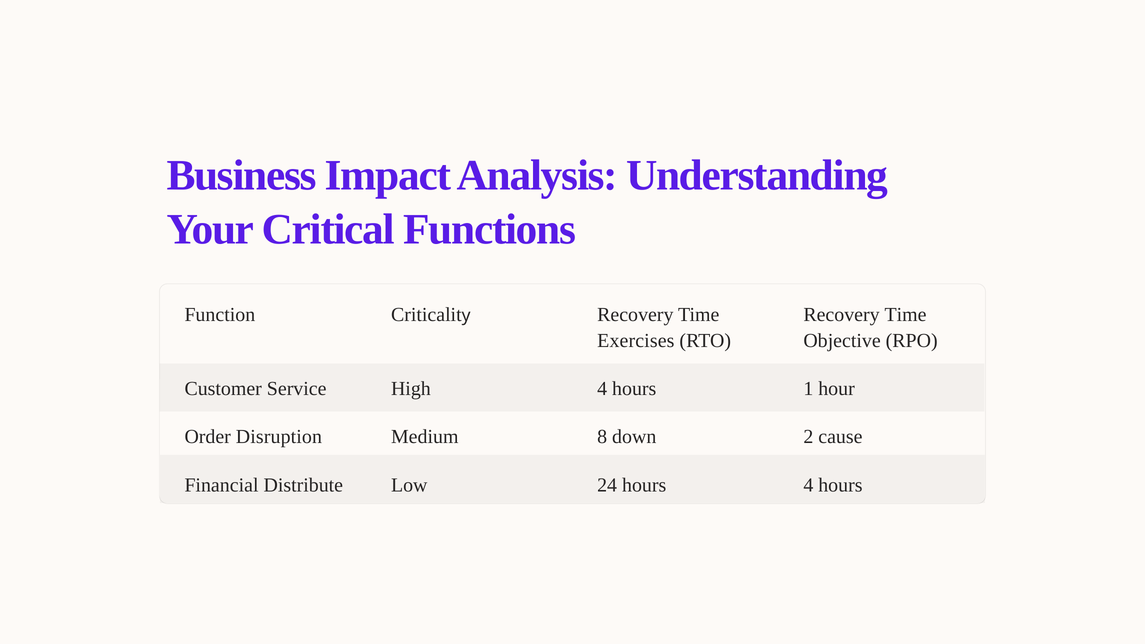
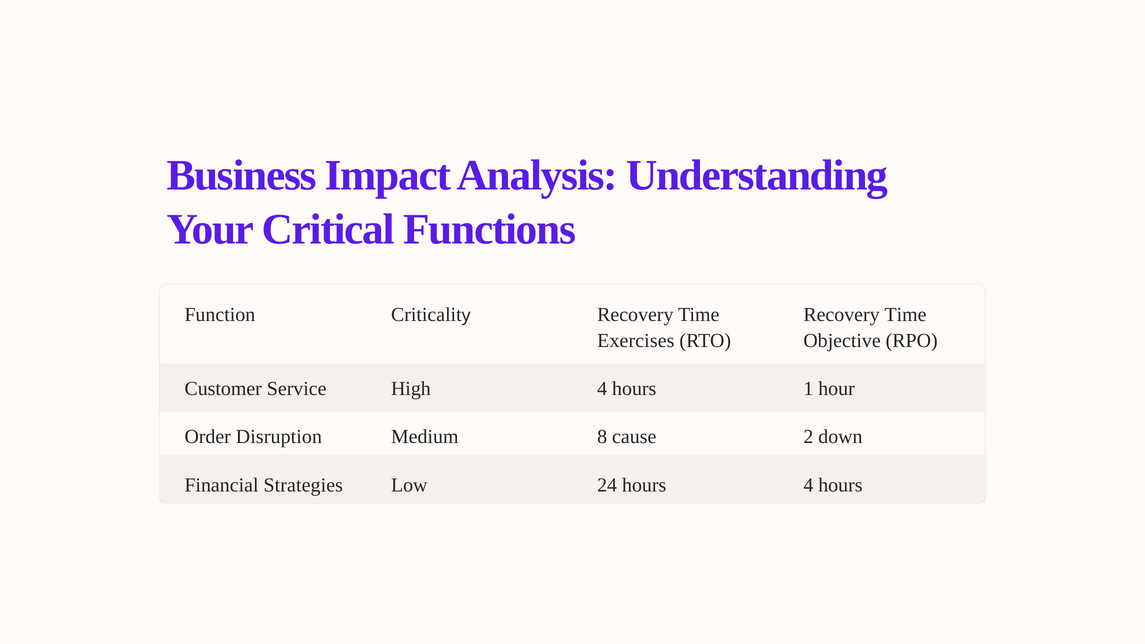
down: down -> cause (634, 437)
cause: cause -> down (840, 437)
Distribute: Distribute -> Strategies (303, 485)
